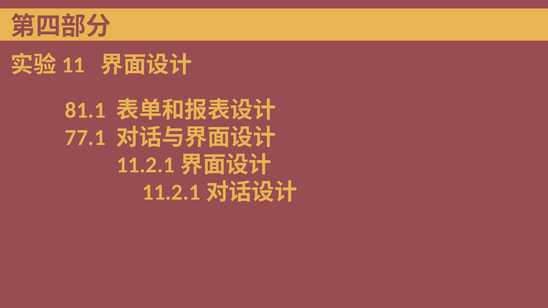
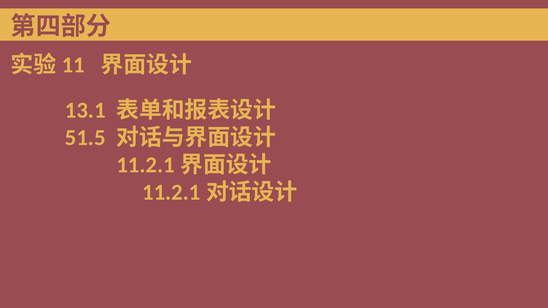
81.1: 81.1 -> 13.1 (85, 110)
77.1: 77.1 -> 51.5 (85, 138)
